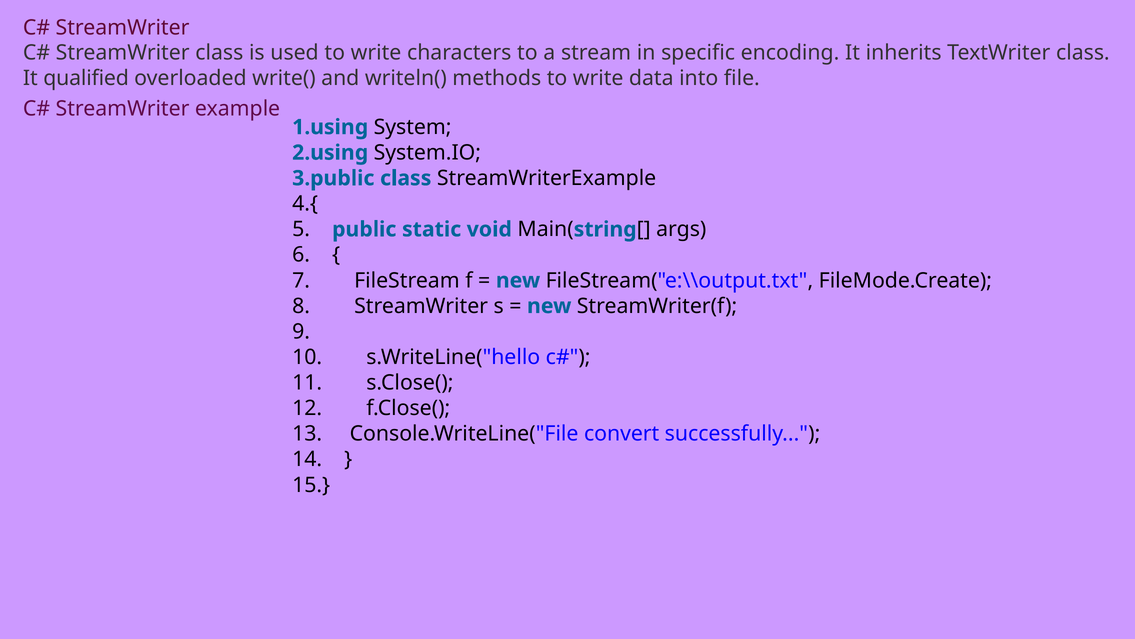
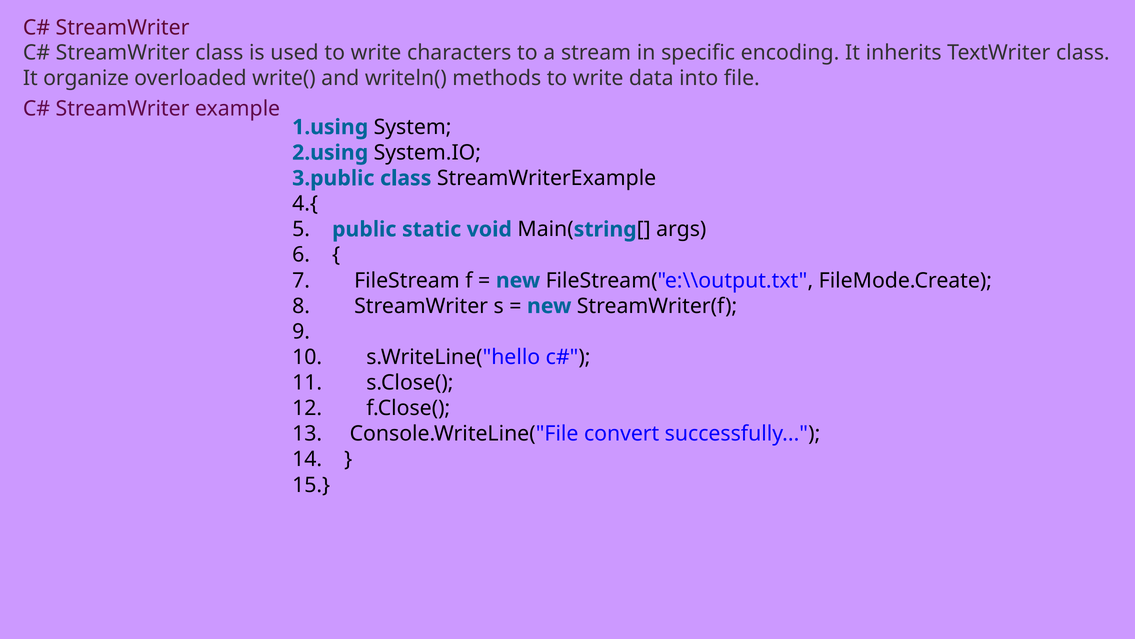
qualified: qualified -> organize (86, 78)
